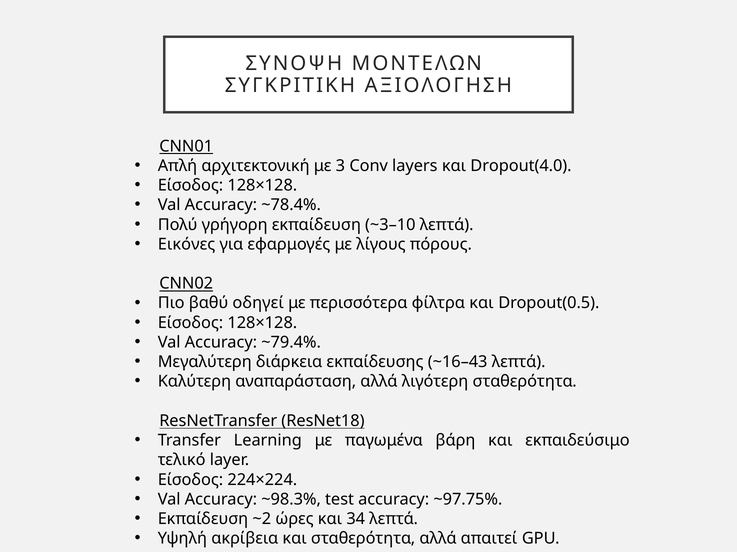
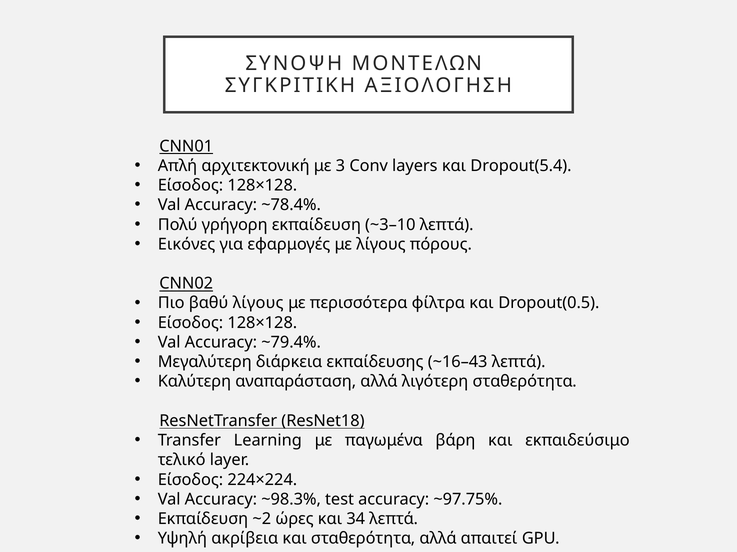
Dropout(4.0: Dropout(4.0 -> Dropout(5.4 (521, 166)
βαθύ οδηγεί: οδηγεί -> λίγους (258, 304)
